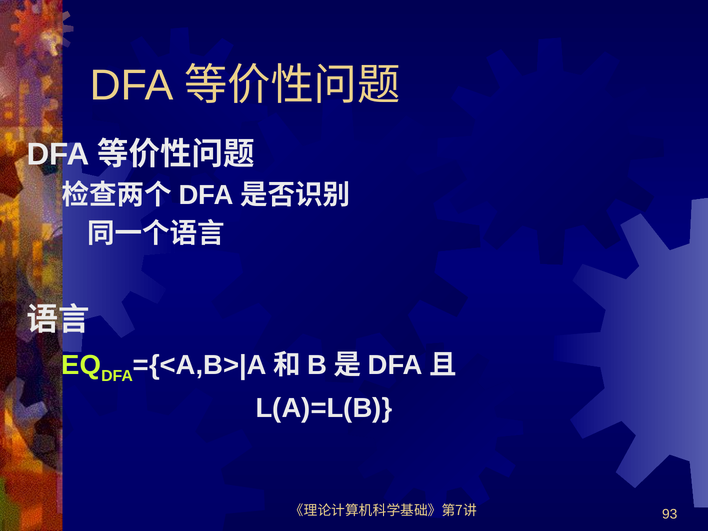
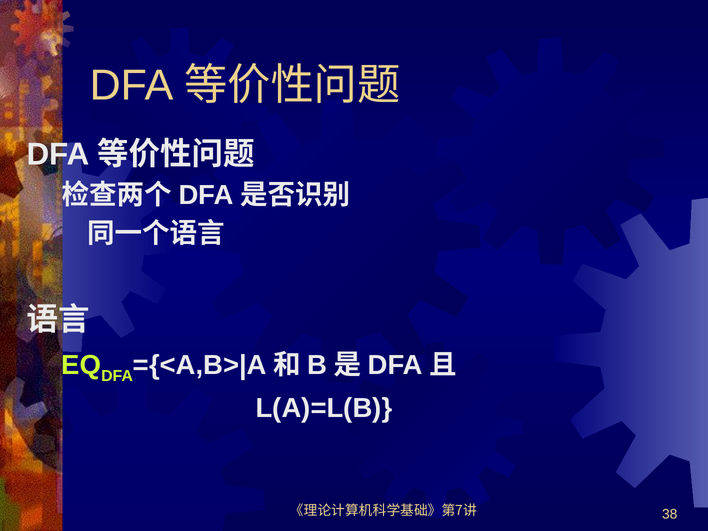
93: 93 -> 38 (670, 514)
